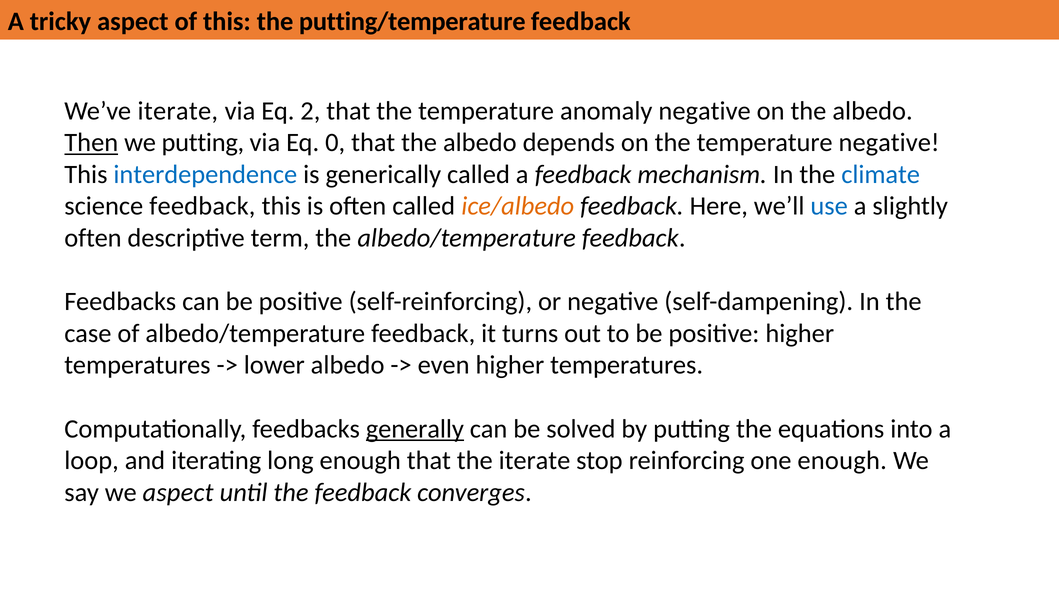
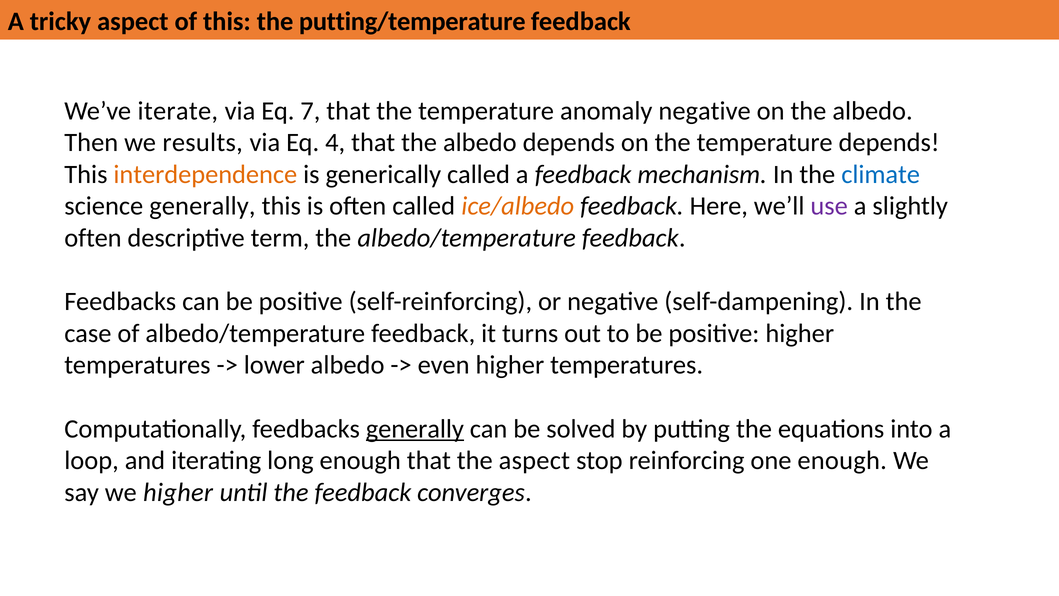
2: 2 -> 7 (310, 111)
Then underline: present -> none (91, 143)
we putting: putting -> results (203, 143)
0: 0 -> 4 (335, 143)
temperature negative: negative -> depends (889, 143)
interdependence colour: blue -> orange (205, 174)
science feedback: feedback -> generally (202, 206)
use colour: blue -> purple (829, 206)
the iterate: iterate -> aspect (534, 460)
we aspect: aspect -> higher (178, 492)
